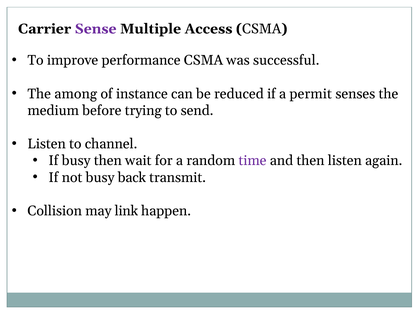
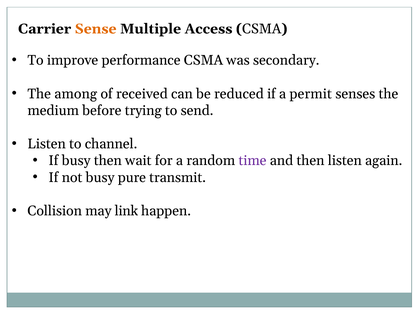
Sense colour: purple -> orange (96, 29)
successful: successful -> secondary (286, 60)
instance: instance -> received (142, 94)
back: back -> pure (132, 178)
